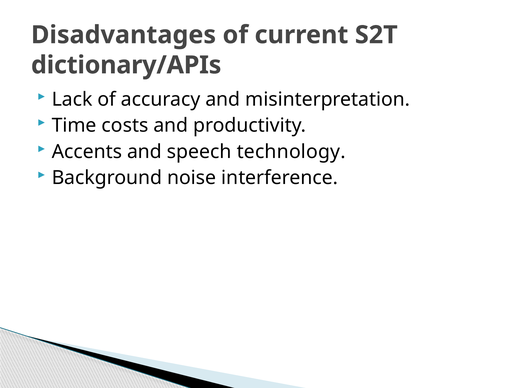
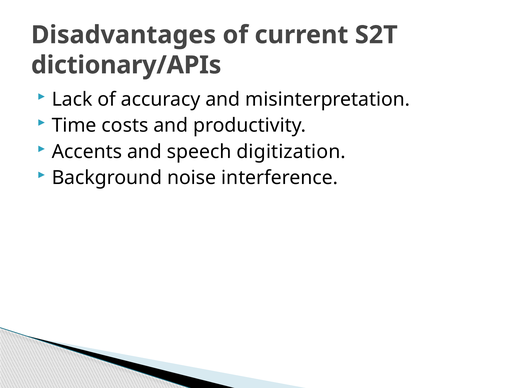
technology: technology -> digitization (291, 152)
